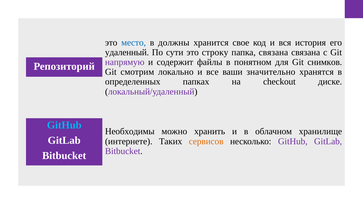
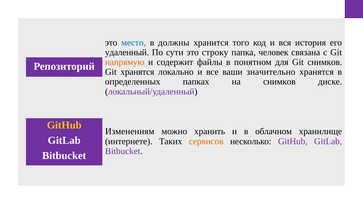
свое: свое -> того (241, 43)
папка связана: связана -> человек (274, 52)
напрямую colour: purple -> orange (125, 62)
Git смотрим: смотрим -> хранятся (137, 72)
на checkout: checkout -> снимков (279, 82)
GitHub colour: light blue -> yellow (64, 125)
Необходимы: Необходимы -> Изменениям (130, 132)
